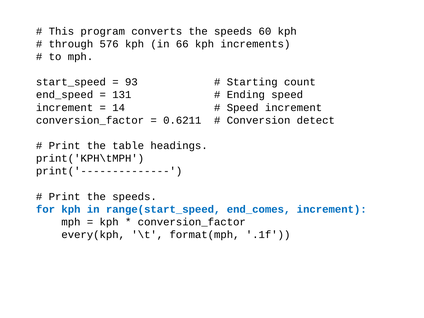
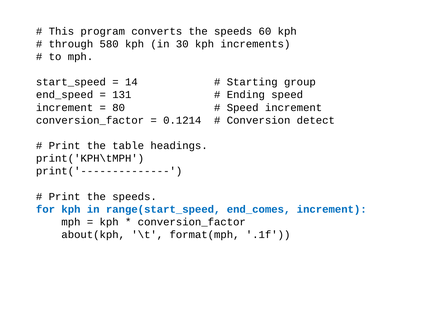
576: 576 -> 580 (109, 44)
66: 66 -> 30 (182, 44)
93: 93 -> 14 (131, 82)
count: count -> group (300, 82)
14: 14 -> 80 (119, 108)
0.6211: 0.6211 -> 0.1214 (182, 120)
every(kph: every(kph -> about(kph (93, 235)
